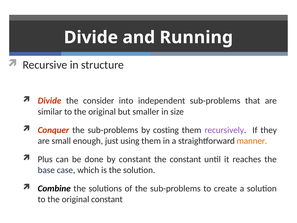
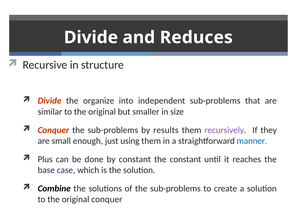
Running: Running -> Reduces (196, 37)
consider: consider -> organize (99, 101)
costing: costing -> results (166, 130)
manner colour: orange -> blue (252, 141)
original constant: constant -> conquer (107, 199)
